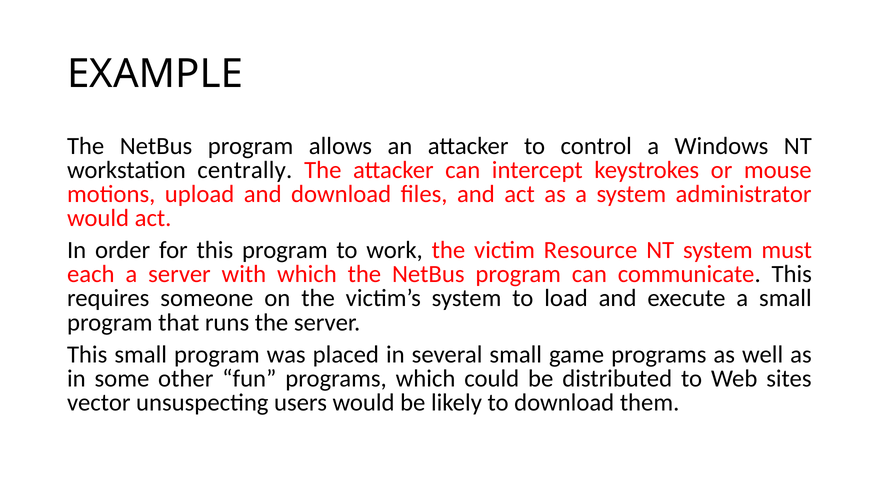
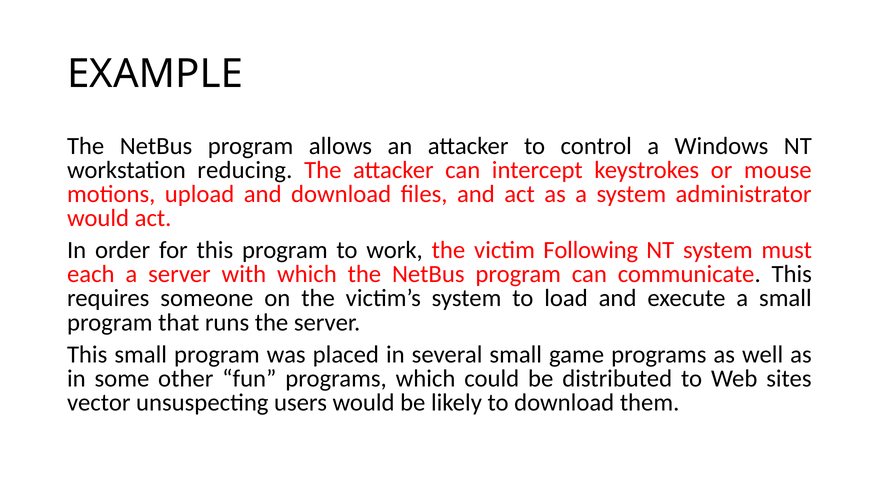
centrally: centrally -> reducing (245, 170)
Resource: Resource -> Following (591, 250)
